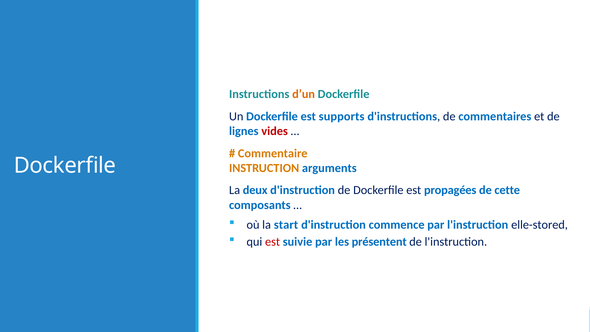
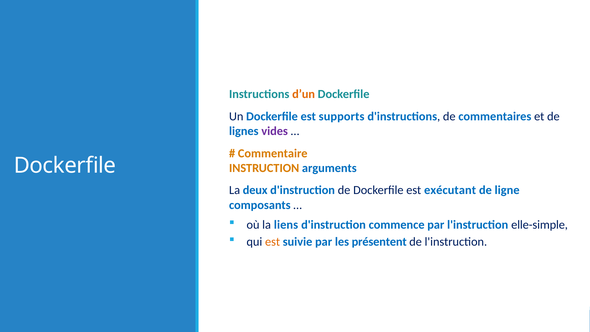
vides colour: red -> purple (275, 131)
propagées: propagées -> exécutant (450, 190)
cette: cette -> ligne (507, 190)
start: start -> liens (286, 225)
elle-stored: elle-stored -> elle-simple (540, 225)
est colour: red -> orange (273, 242)
